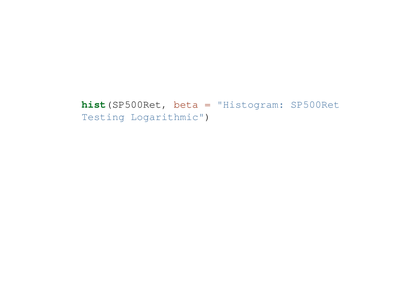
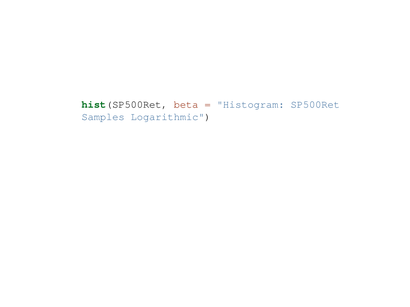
Testing: Testing -> Samples (103, 117)
